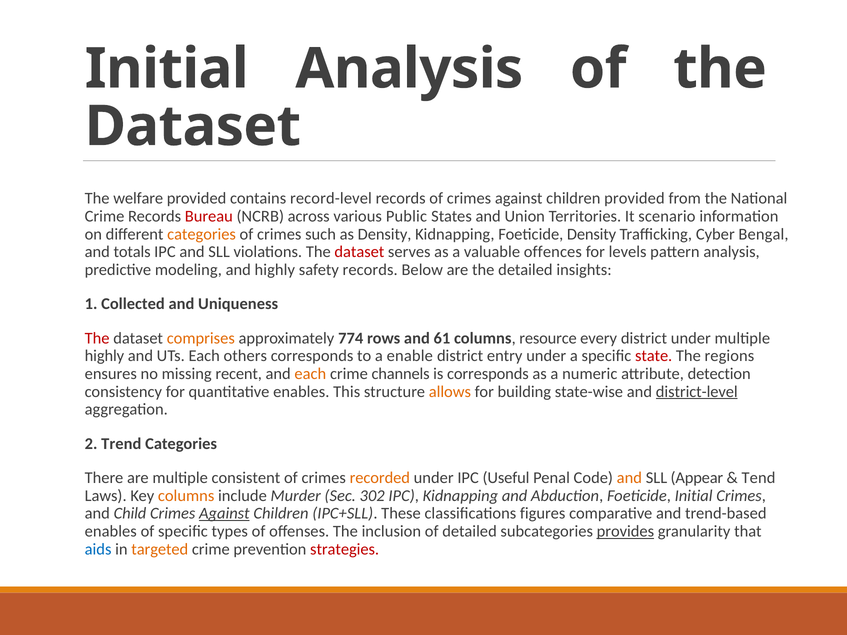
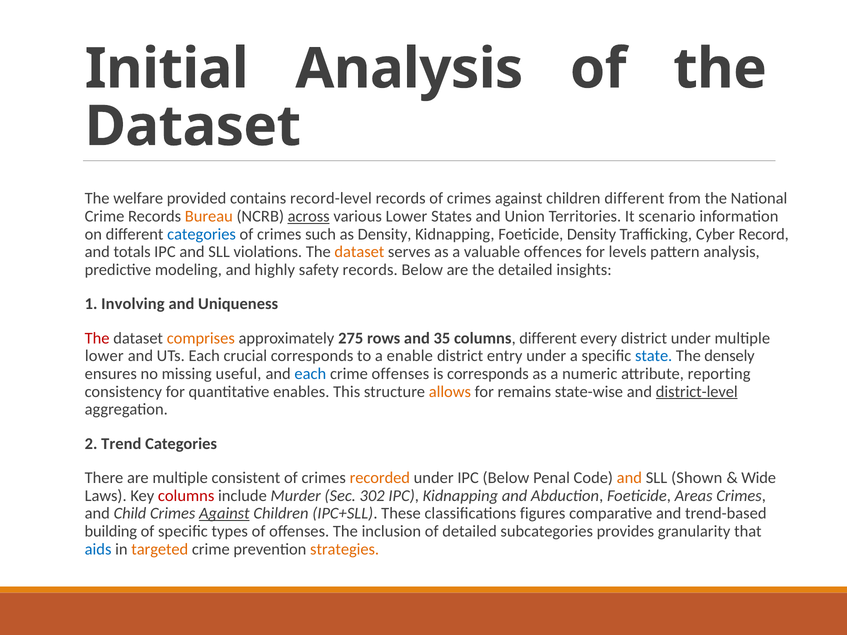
children provided: provided -> different (634, 199)
Bureau colour: red -> orange (209, 216)
across underline: none -> present (309, 216)
various Public: Public -> Lower (406, 216)
categories colour: orange -> blue (202, 234)
Bengal: Bengal -> Record (764, 234)
dataset colour: red -> orange (359, 252)
Collected: Collected -> Involving (133, 304)
774: 774 -> 275 (351, 338)
61: 61 -> 35 (442, 338)
columns resource: resource -> different (548, 338)
highly: highly -> lower (104, 356)
others: others -> crucial (245, 356)
state colour: red -> blue (654, 356)
regions: regions -> densely (730, 356)
recent: recent -> useful (239, 374)
each colour: orange -> blue (310, 374)
crime channels: channels -> offenses (400, 374)
detection: detection -> reporting (719, 374)
building: building -> remains (524, 392)
IPC Useful: Useful -> Below (506, 478)
Appear: Appear -> Shown (697, 478)
Tend: Tend -> Wide (759, 478)
columns colour: orange -> red (186, 496)
Foeticide Initial: Initial -> Areas (694, 496)
enables: enables -> building (111, 532)
provides underline: present -> none (625, 532)
strategies colour: red -> orange (345, 549)
